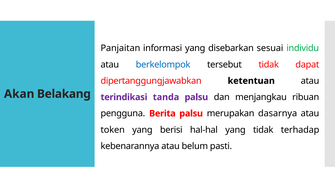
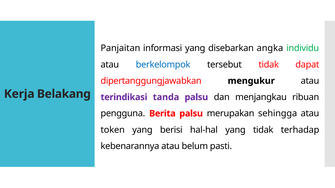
sesuai: sesuai -> angka (270, 48)
ketentuan: ketentuan -> mengukur (251, 81)
Akan: Akan -> Kerja (19, 94)
dasarnya: dasarnya -> sehingga (278, 114)
